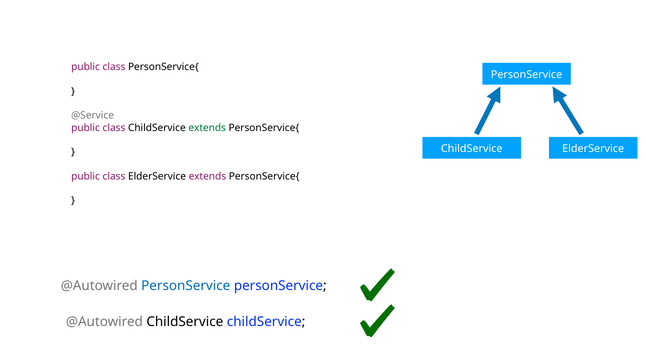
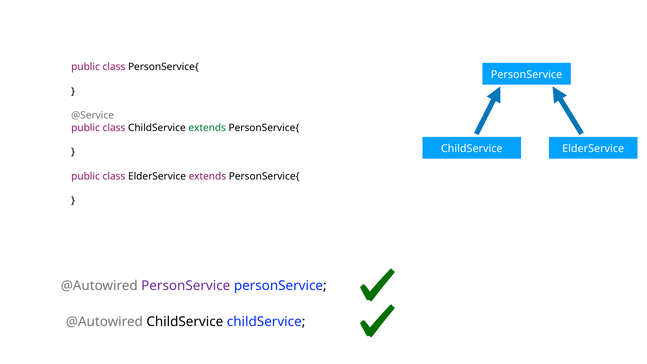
PersonService colour: blue -> purple (186, 286)
